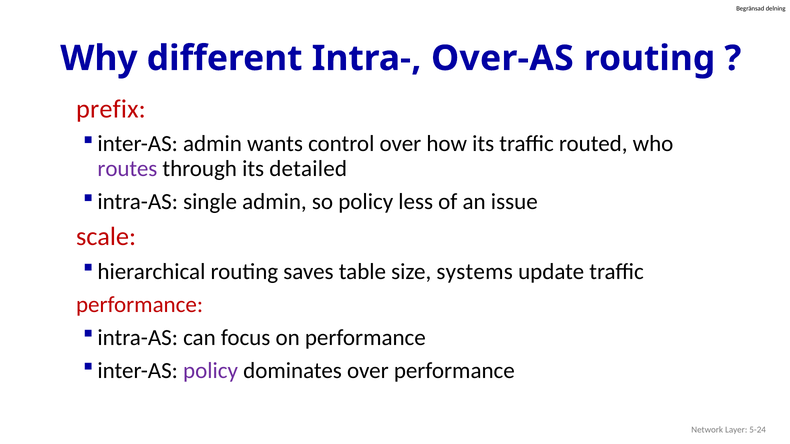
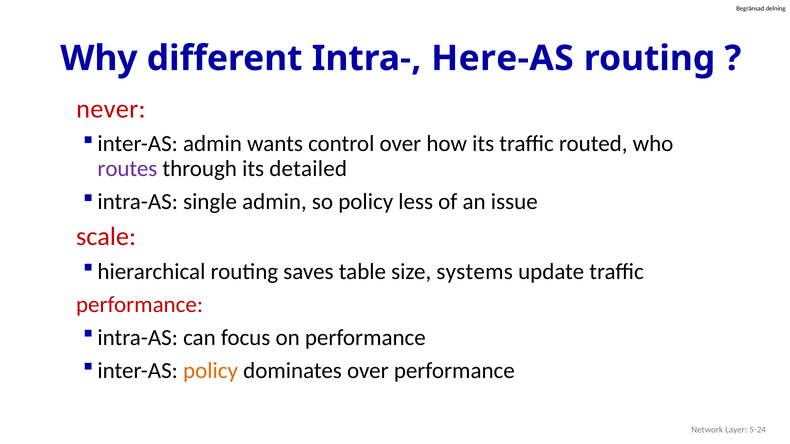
Over-AS: Over-AS -> Here-AS (502, 58)
prefix: prefix -> never (111, 109)
policy colour: purple -> orange (211, 371)
